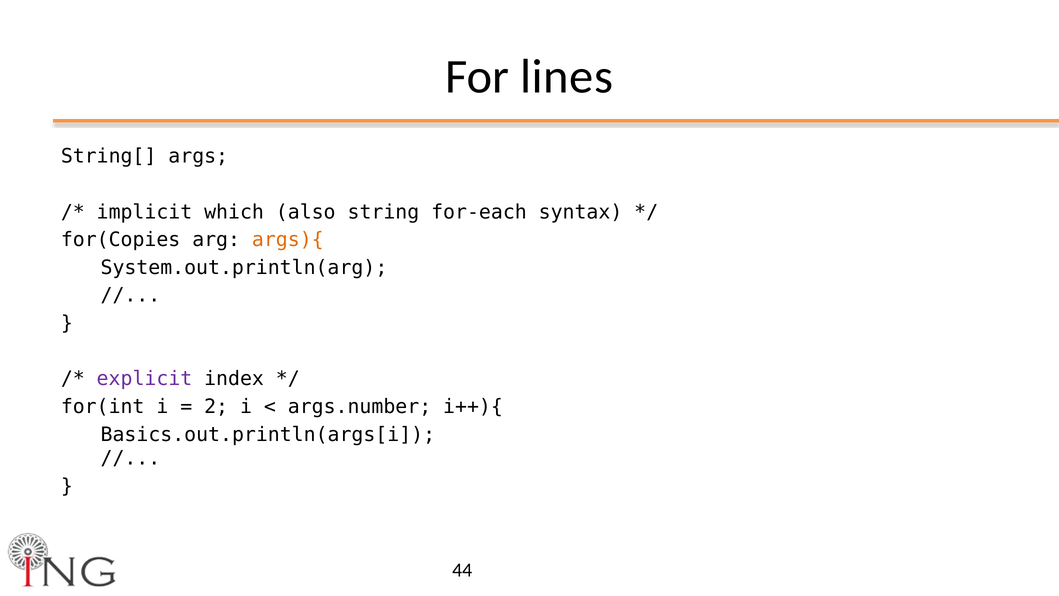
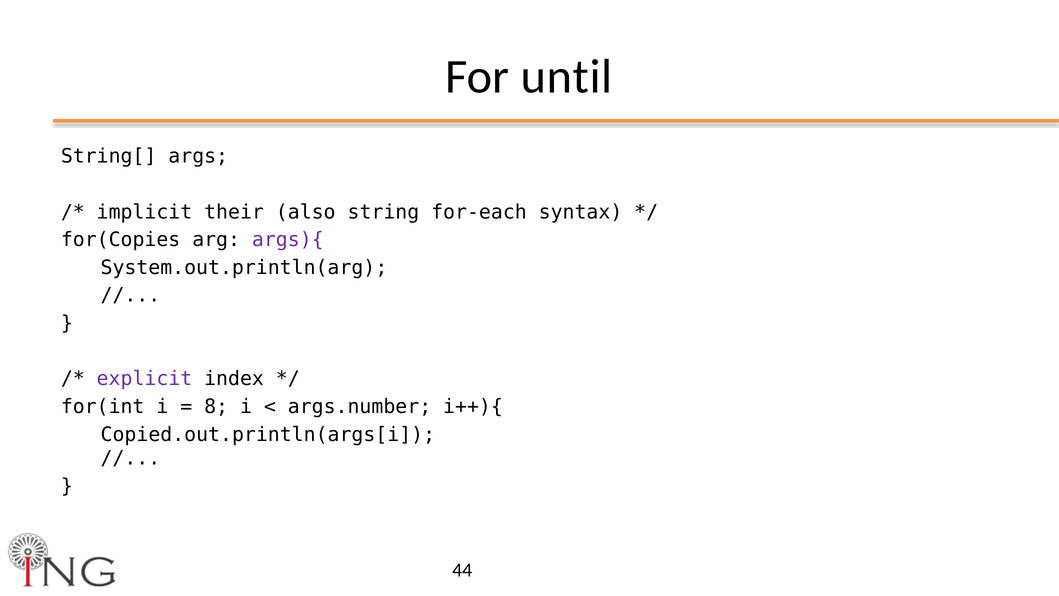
lines: lines -> until (567, 77)
which: which -> their (234, 212)
args){ colour: orange -> purple (288, 240)
2: 2 -> 8 (216, 406)
Basics.out.println(args[i: Basics.out.println(args[i -> Copied.out.println(args[i (268, 434)
